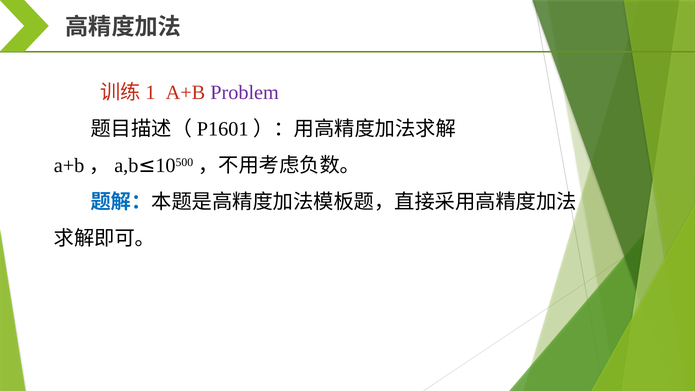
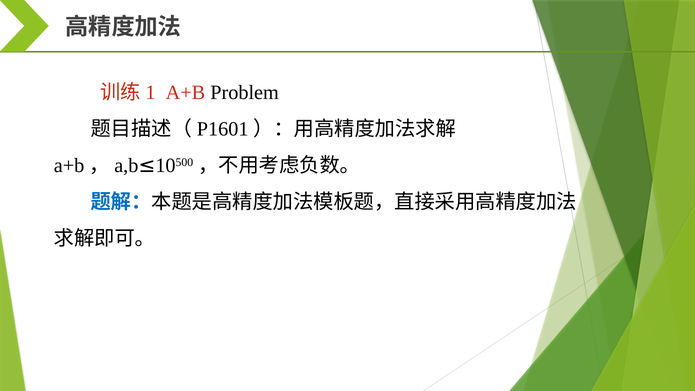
Problem colour: purple -> black (245, 92)
